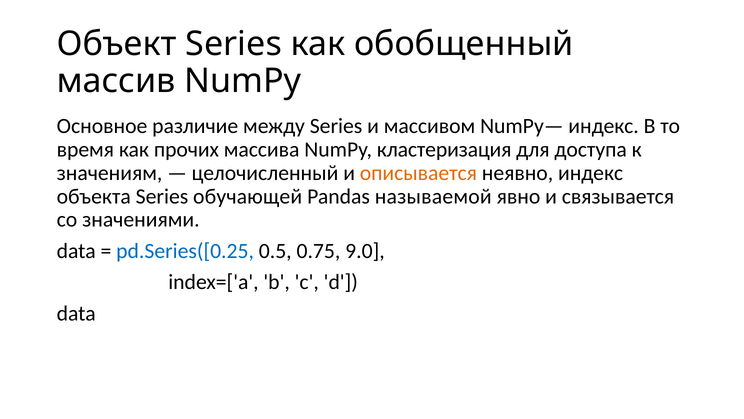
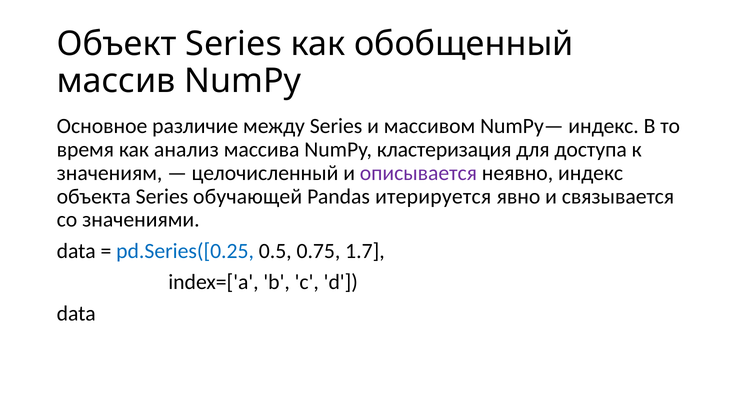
прочих: прочих -> анализ (186, 149)
описывается colour: orange -> purple (418, 173)
называемой: называемой -> итерируется (433, 196)
9.0: 9.0 -> 1.7 (365, 251)
